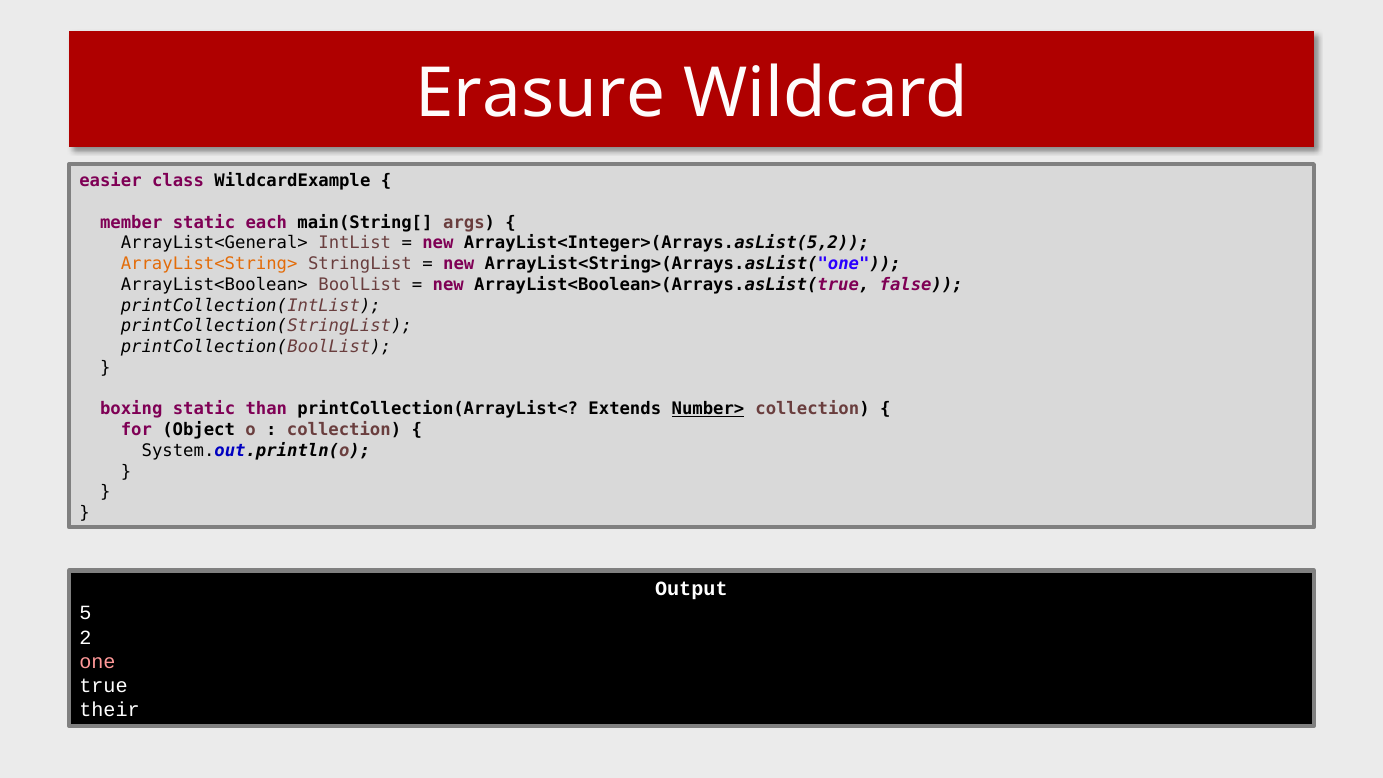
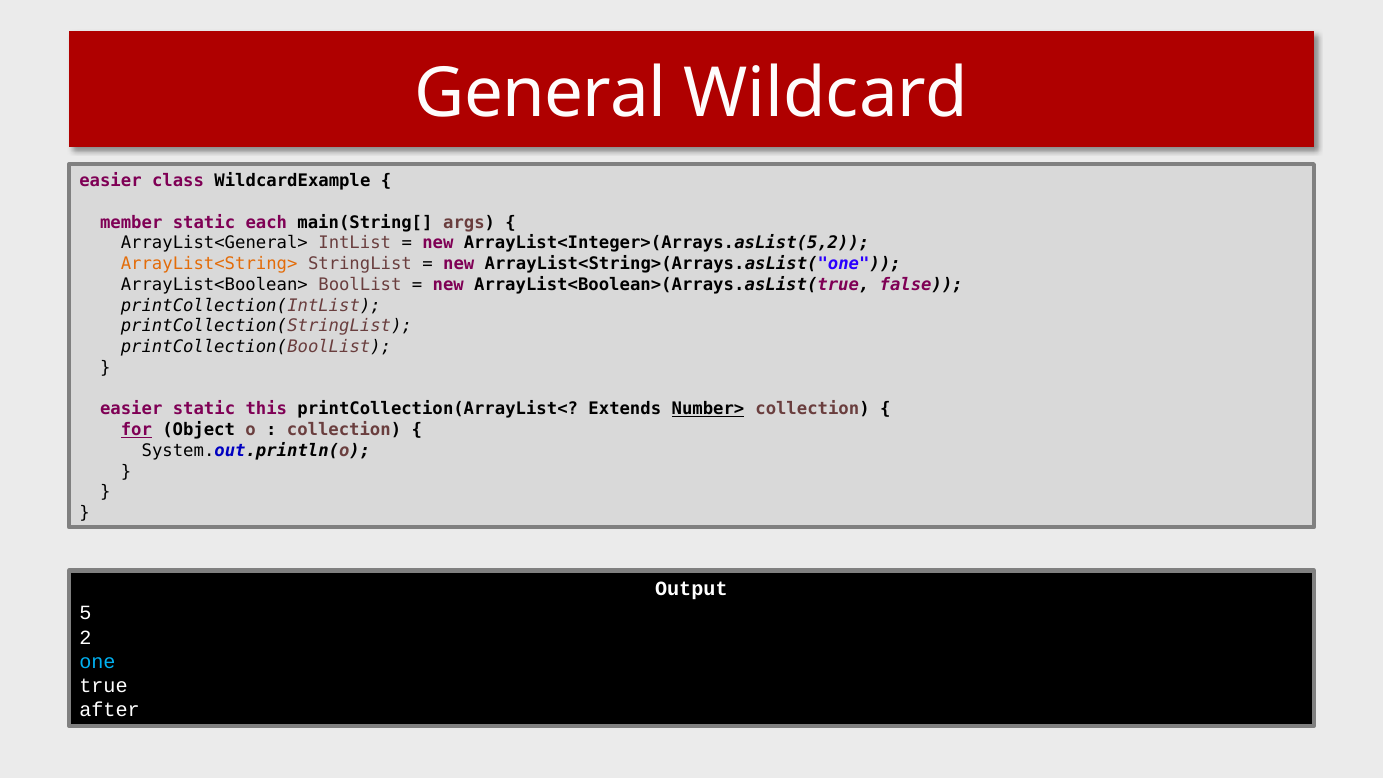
Erasure: Erasure -> General (541, 94)
boxing: boxing -> easier (131, 409)
than: than -> this (266, 409)
for underline: none -> present (136, 430)
one colour: pink -> light blue (97, 662)
their: their -> after (110, 710)
